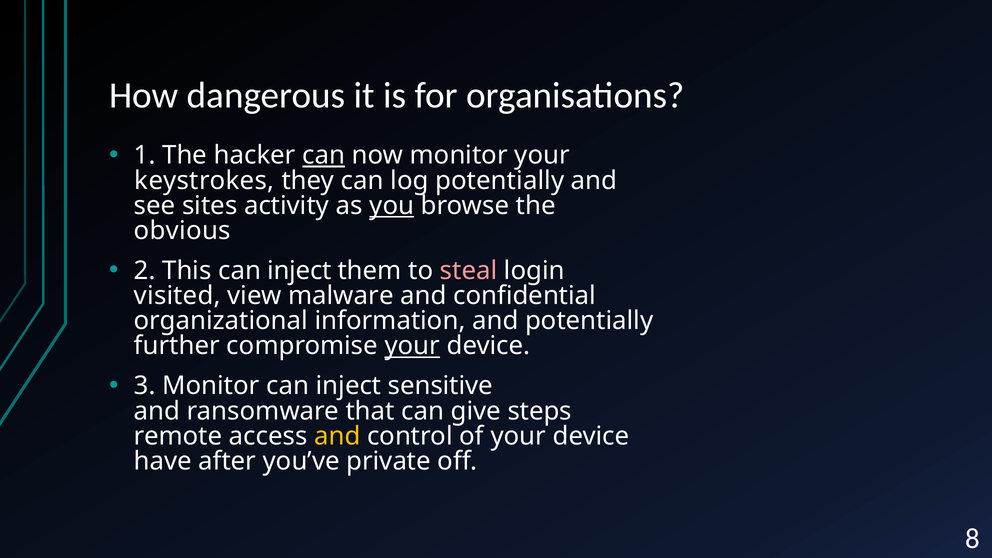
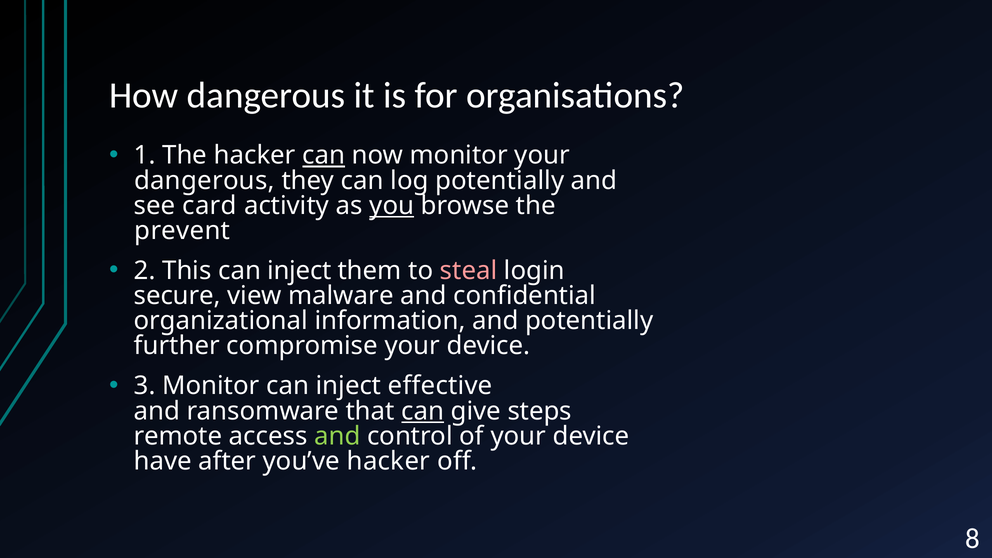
keystrokes: keystrokes -> dangerous (204, 181)
sites: sites -> card (210, 206)
obvious: obvious -> prevent (182, 231)
visited: visited -> secure (177, 296)
your underline: present -> none (412, 346)
sensitive: sensitive -> effective (440, 386)
can underline: none -> present (423, 411)
and colour: yellow -> light green (337, 436)
you’ve private: private -> hacker (388, 461)
